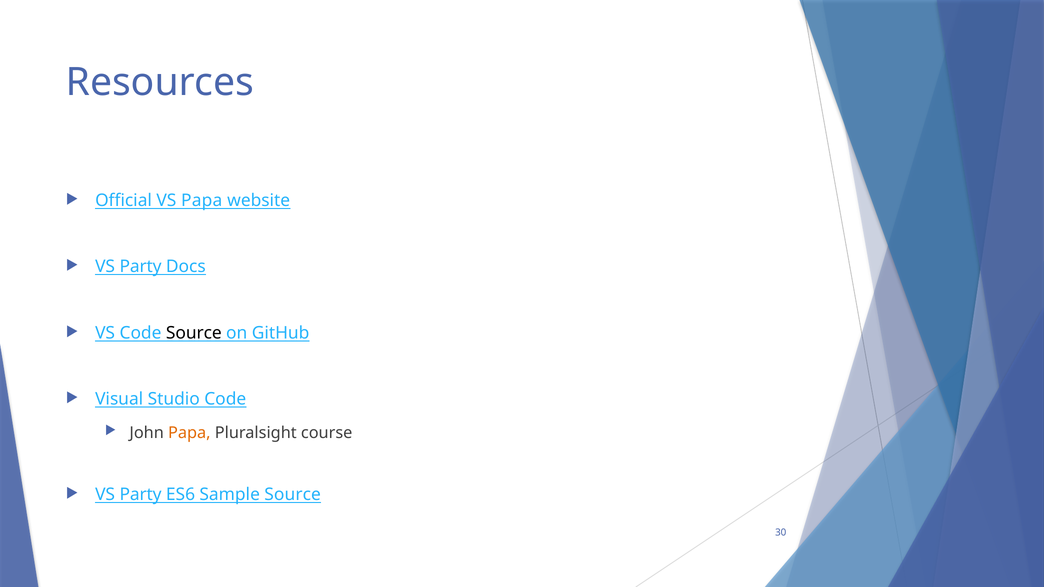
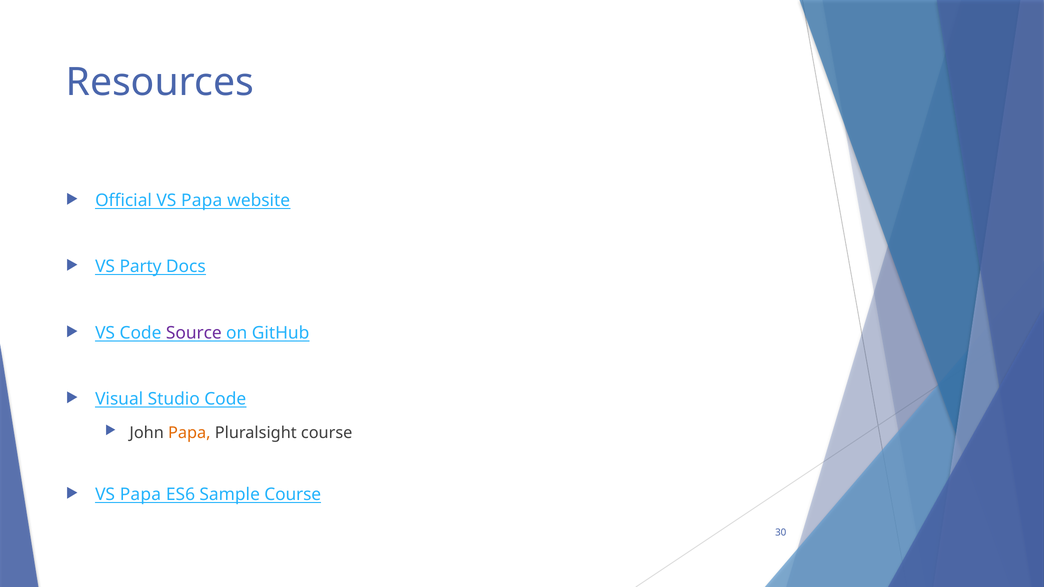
Source colour: black -> purple (194, 333)
Party: Party -> Papa (140, 495)
Sample Source: Source -> Course (293, 495)
